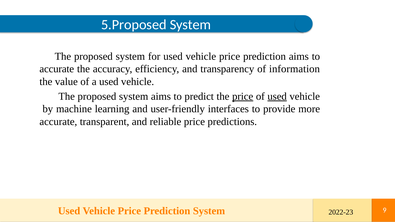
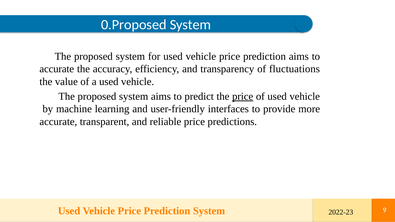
5.Proposed: 5.Proposed -> 0.Proposed (134, 25)
information: information -> fluctuations (294, 69)
used underline: present -> none (277, 96)
